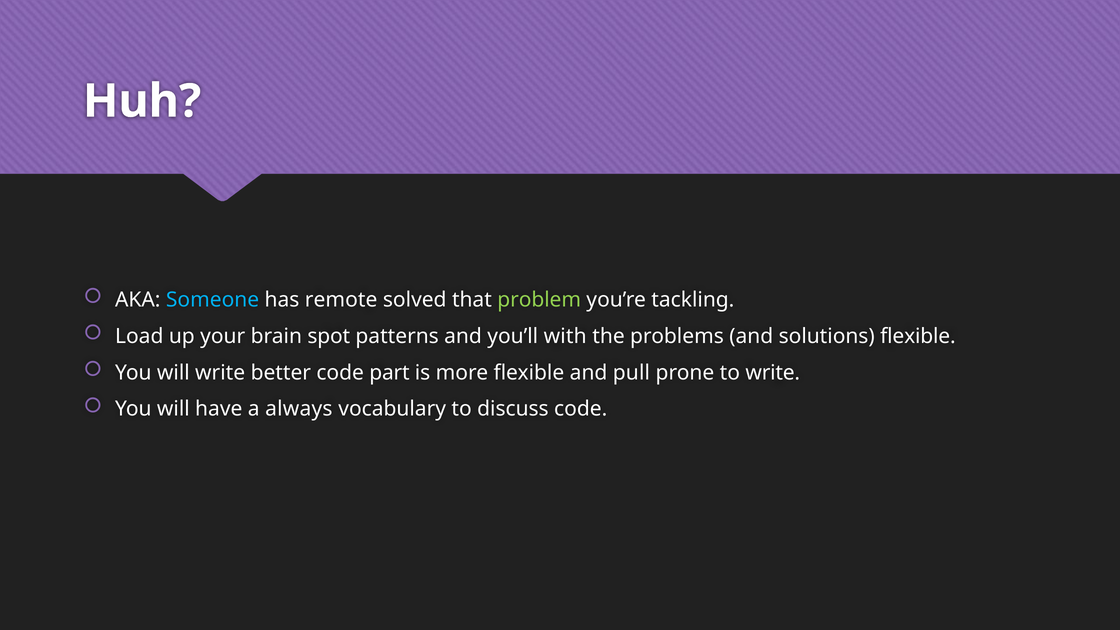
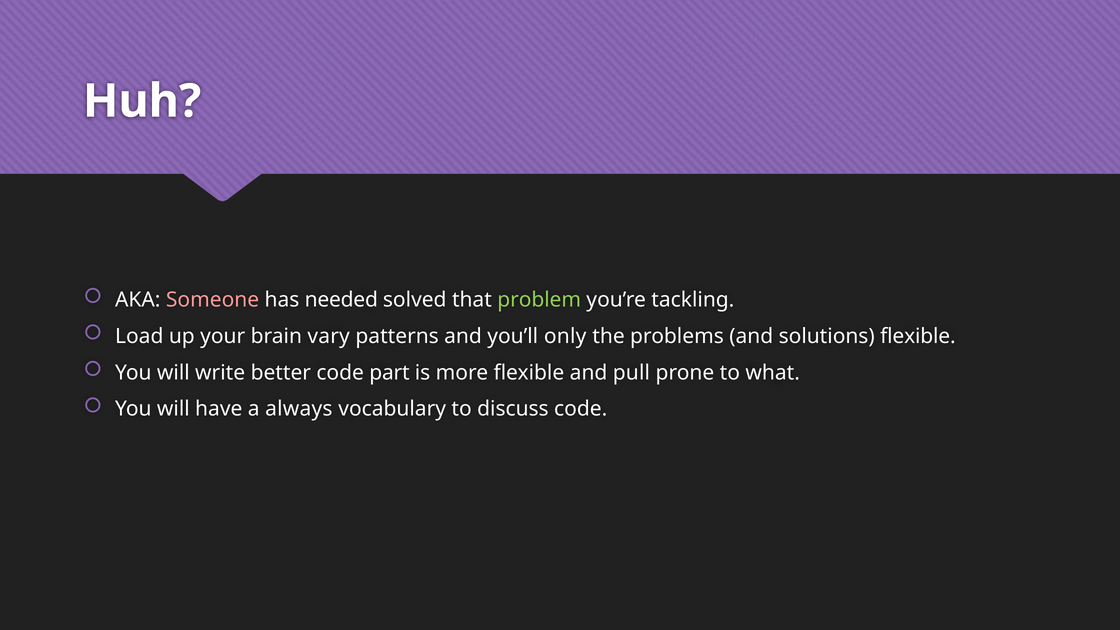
Someone colour: light blue -> pink (213, 300)
remote: remote -> needed (341, 300)
spot: spot -> vary (329, 336)
with: with -> only (565, 336)
to write: write -> what (773, 373)
